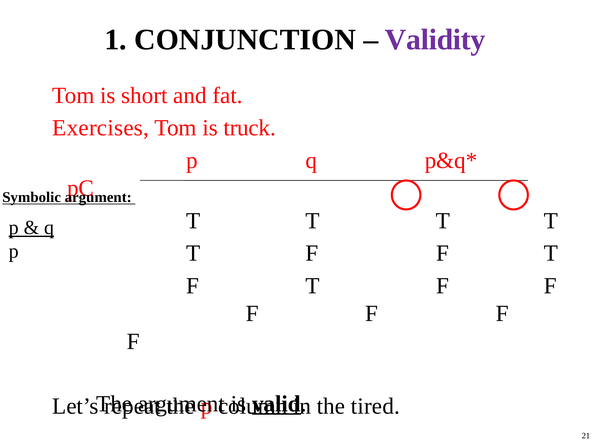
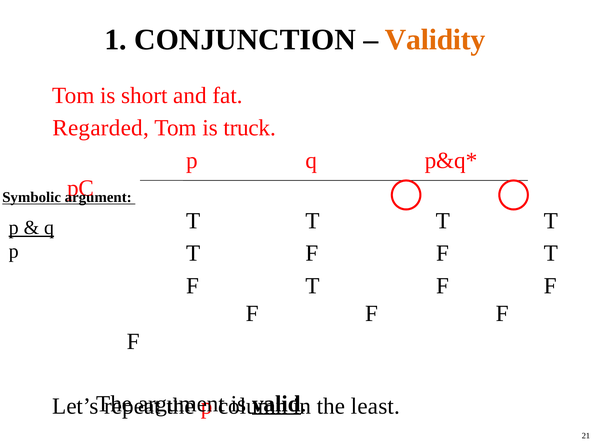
Validity colour: purple -> orange (435, 40)
Exercises: Exercises -> Regarded (101, 128)
tired: tired -> least (375, 406)
